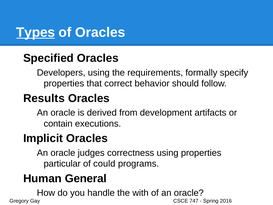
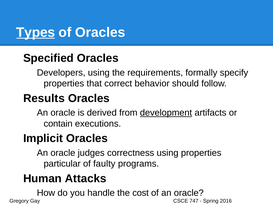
development underline: none -> present (166, 113)
could: could -> faulty (104, 164)
General: General -> Attacks (86, 178)
with: with -> cost (141, 193)
